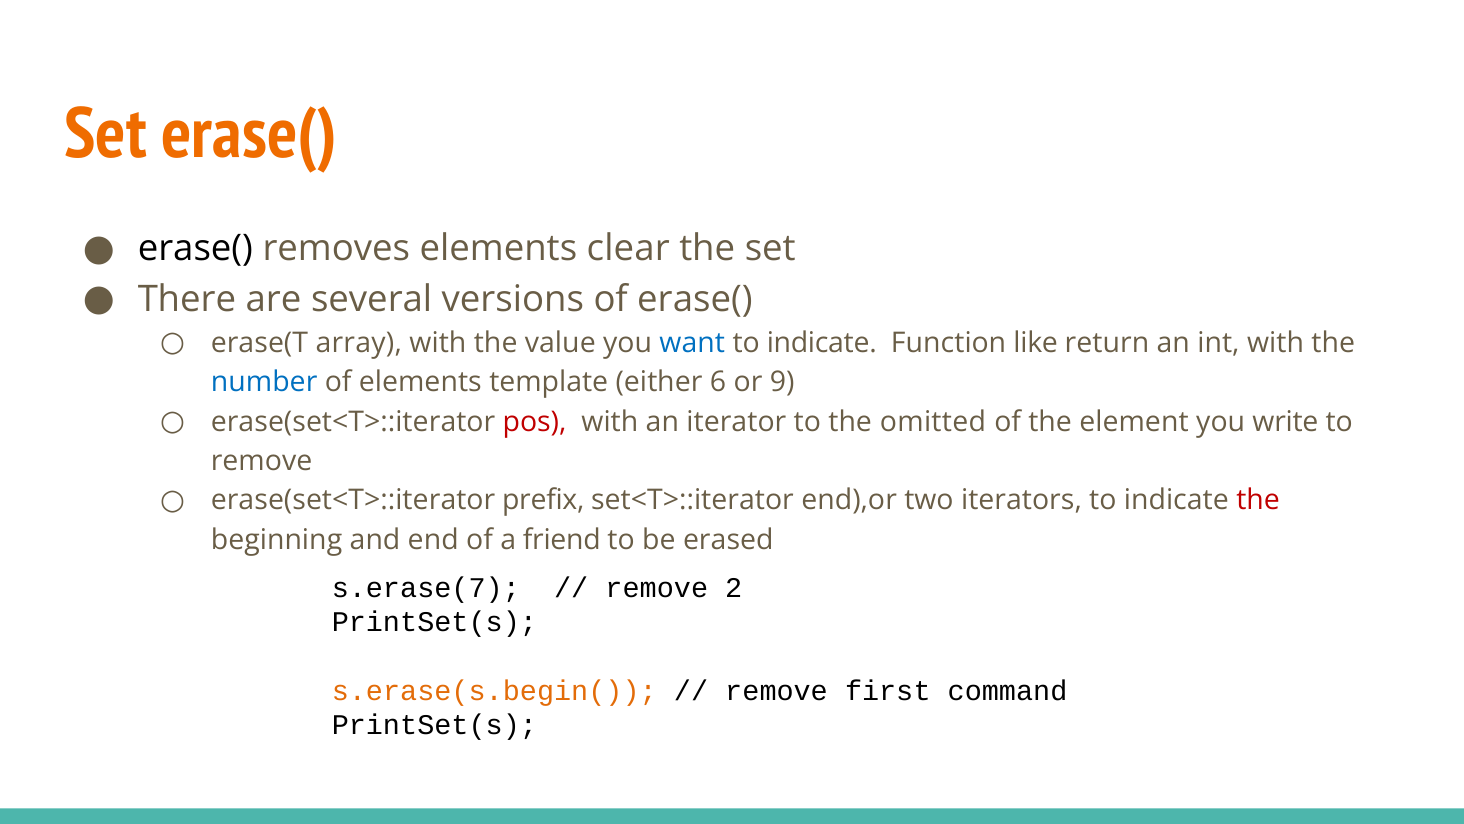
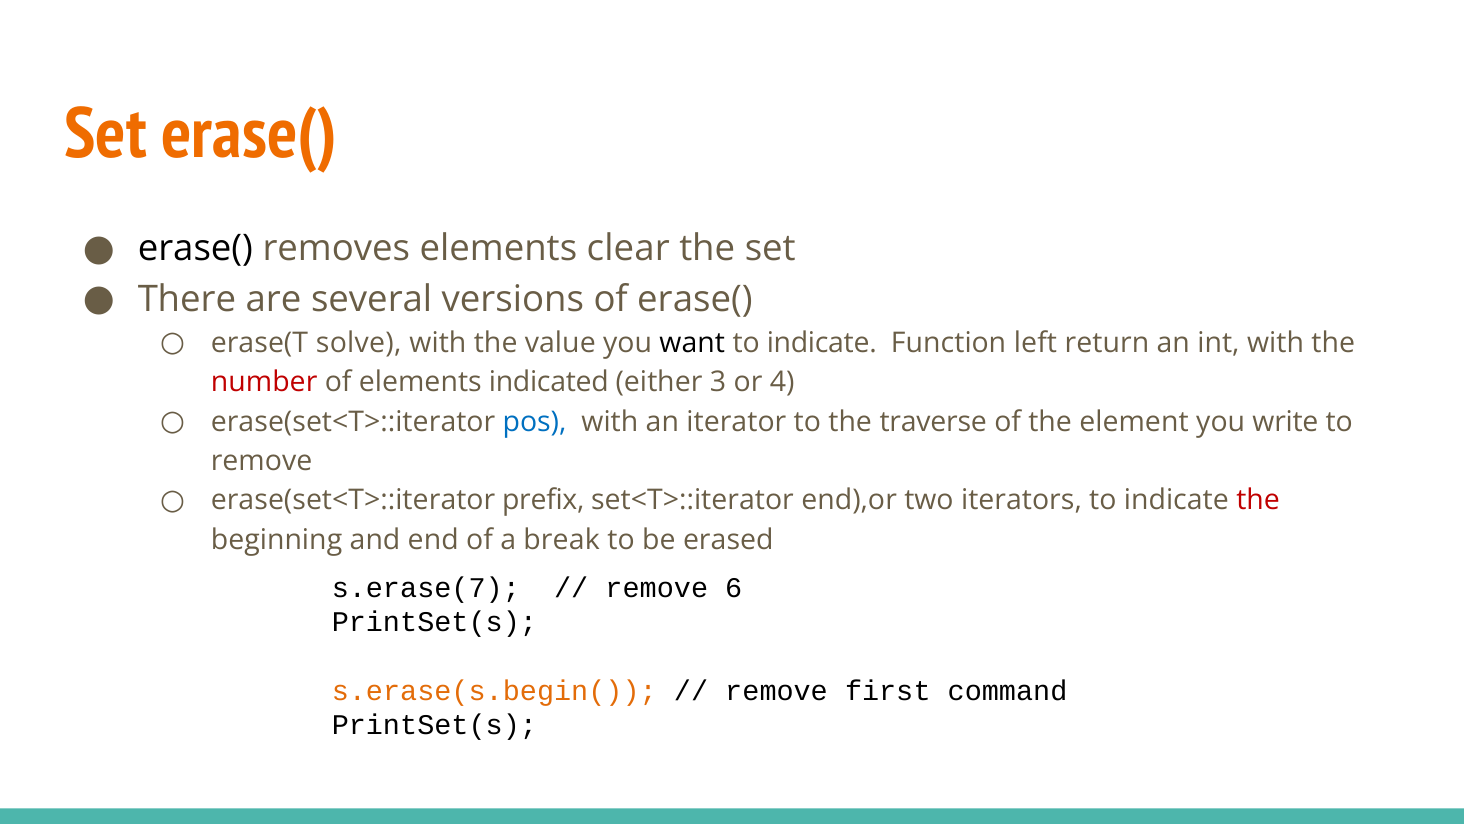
array: array -> solve (359, 343)
want colour: blue -> black (692, 343)
like: like -> left (1035, 343)
number colour: blue -> red (264, 382)
template: template -> indicated (549, 382)
6: 6 -> 3 (718, 382)
9: 9 -> 4 (782, 382)
pos colour: red -> blue (535, 421)
omitted: omitted -> traverse (933, 421)
friend: friend -> break (562, 539)
2: 2 -> 6 (734, 588)
